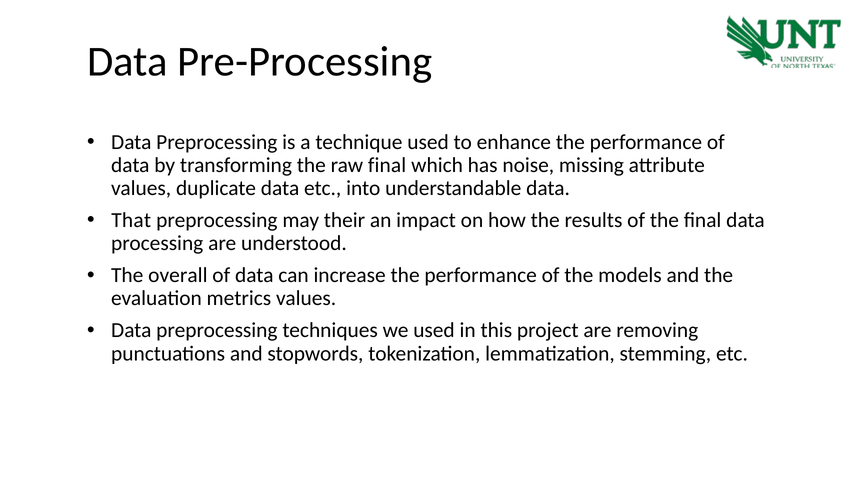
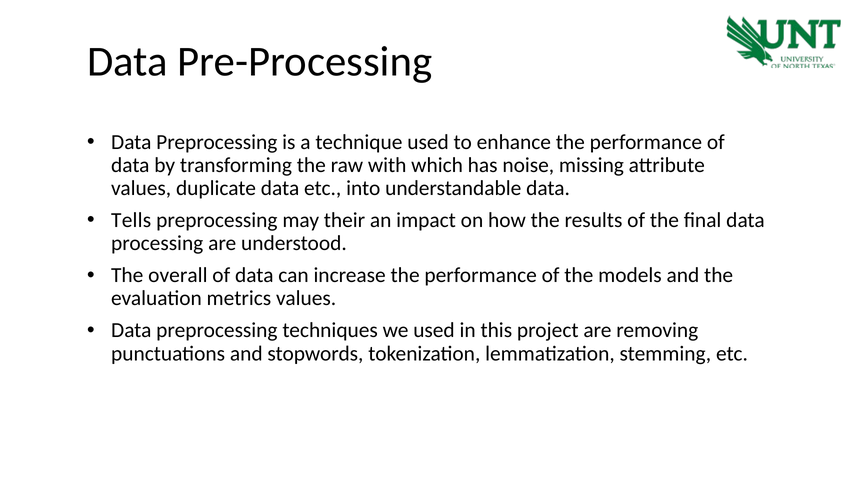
raw final: final -> with (387, 165)
That: That -> Tells (131, 220)
